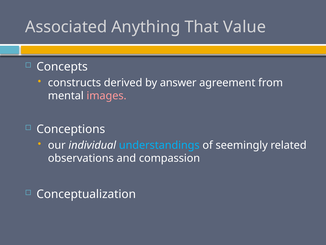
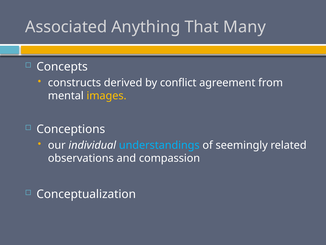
Value: Value -> Many (245, 27)
answer: answer -> conflict (178, 83)
images colour: pink -> yellow (107, 96)
